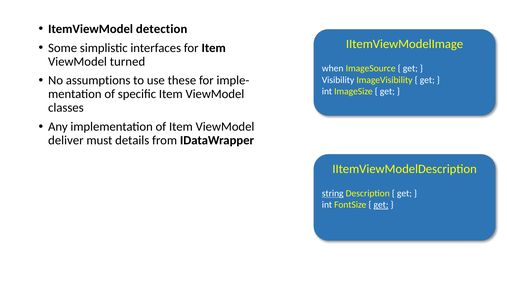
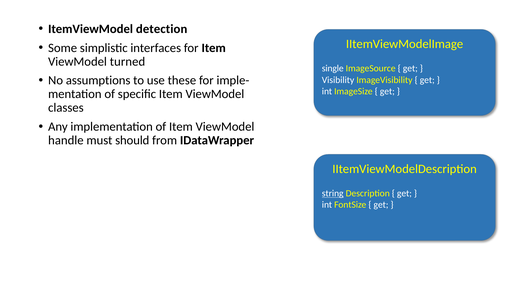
when: when -> single (333, 69)
deliver: deliver -> handle (66, 141)
details: details -> should (132, 141)
get underline: present -> none (381, 205)
